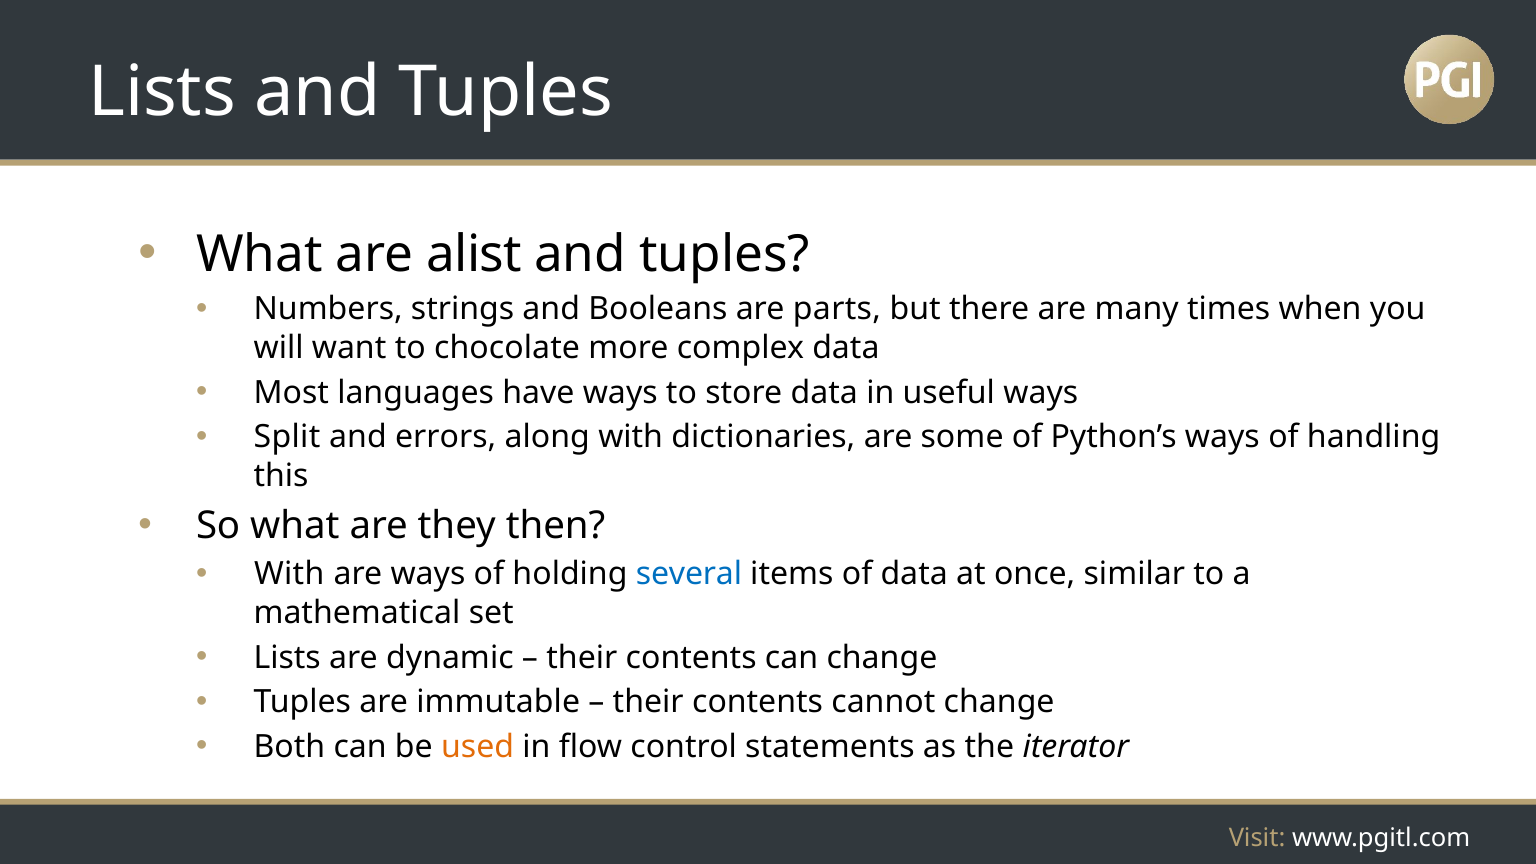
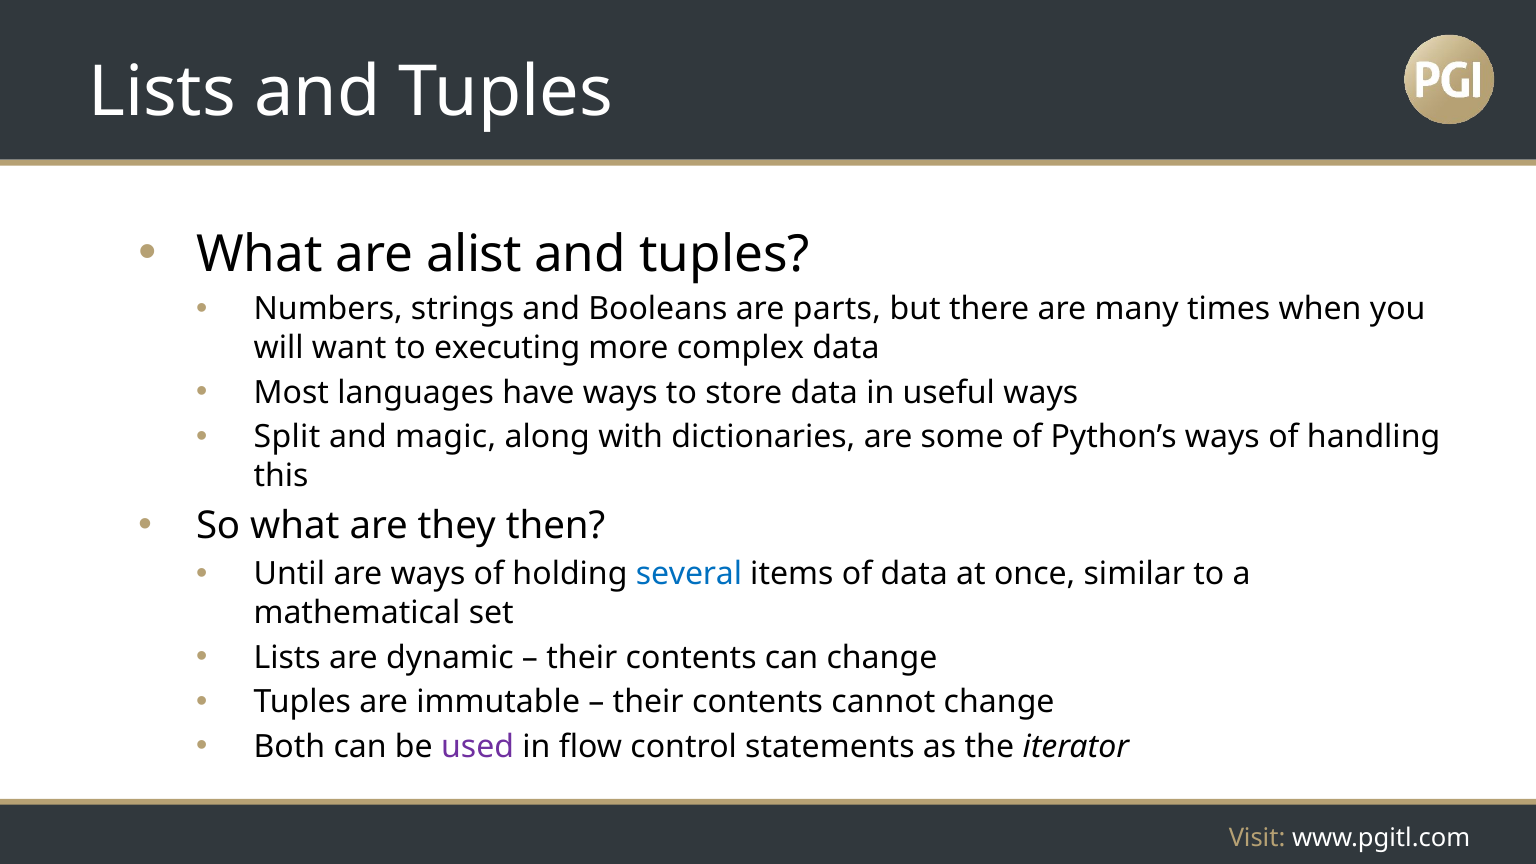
chocolate: chocolate -> executing (507, 348)
errors: errors -> magic (446, 437)
With: With -> Until (289, 574)
used colour: orange -> purple (478, 747)
